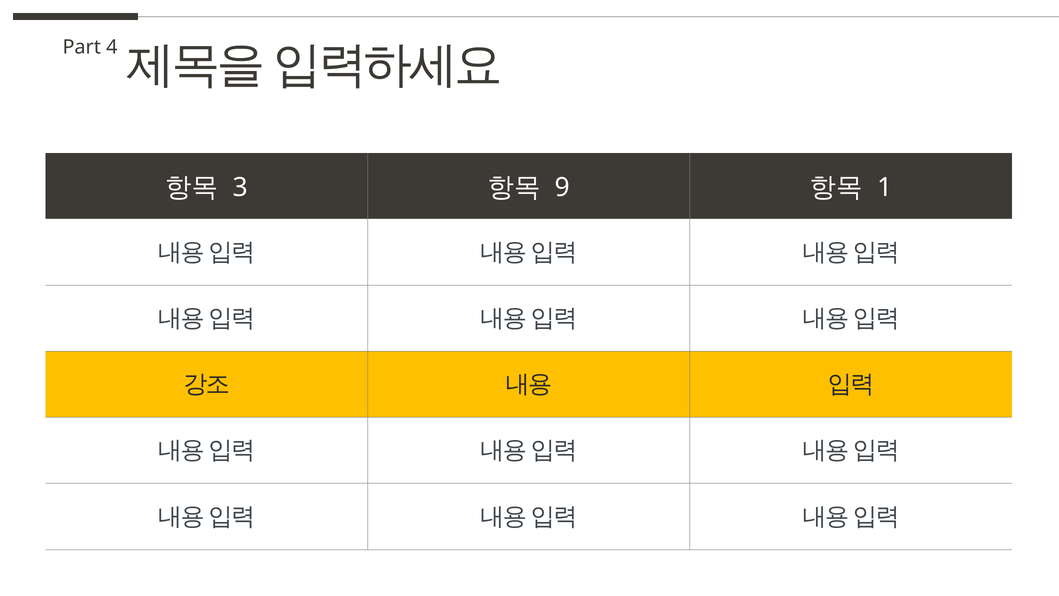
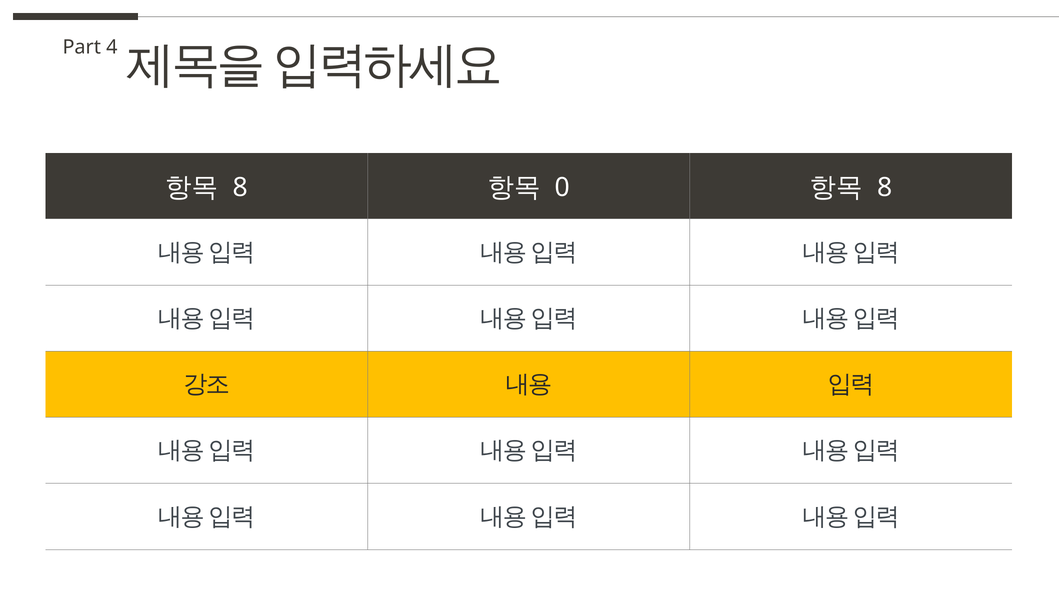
3: 3 -> 8 (240, 187)
9: 9 -> 0 (563, 187)
1: 1 -> 8 (885, 187)
